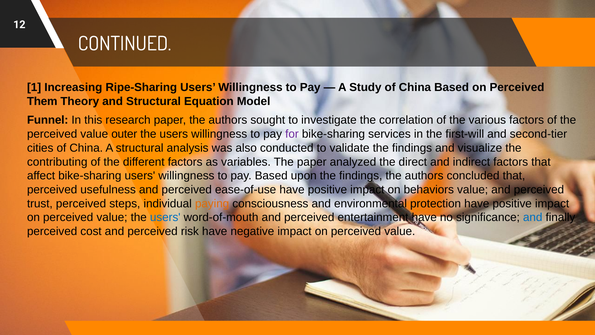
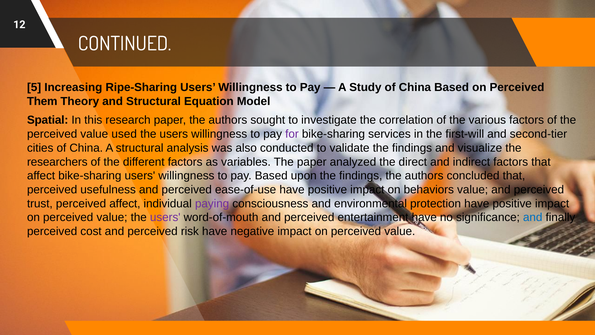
1: 1 -> 5 (34, 87)
Funnel: Funnel -> Spatial (48, 120)
outer: outer -> used (124, 134)
contributing: contributing -> researchers (57, 162)
perceived steps: steps -> affect (125, 203)
paying colour: orange -> purple (212, 203)
users colour: blue -> purple (165, 217)
